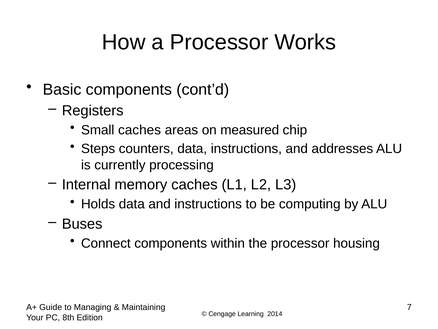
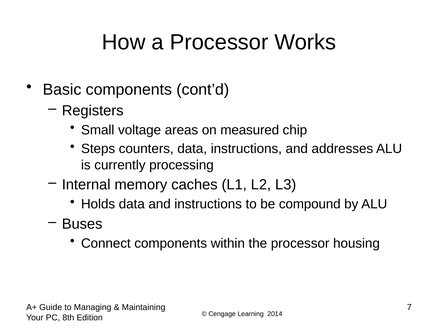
Small caches: caches -> voltage (140, 130)
computing: computing -> compound (310, 204)
